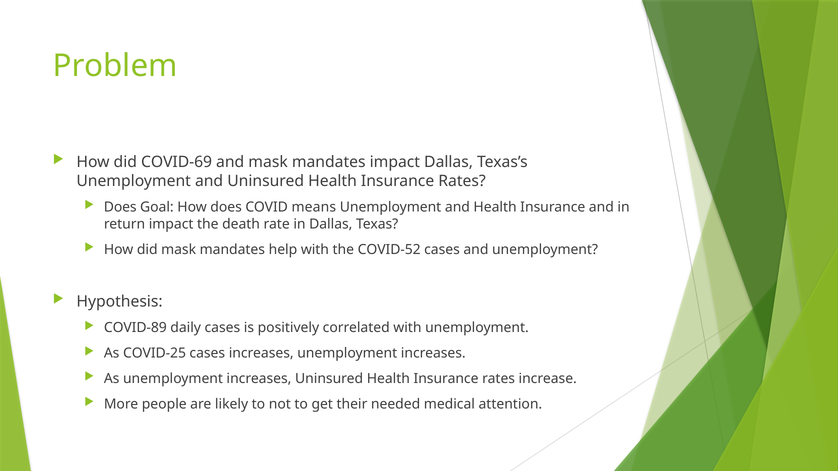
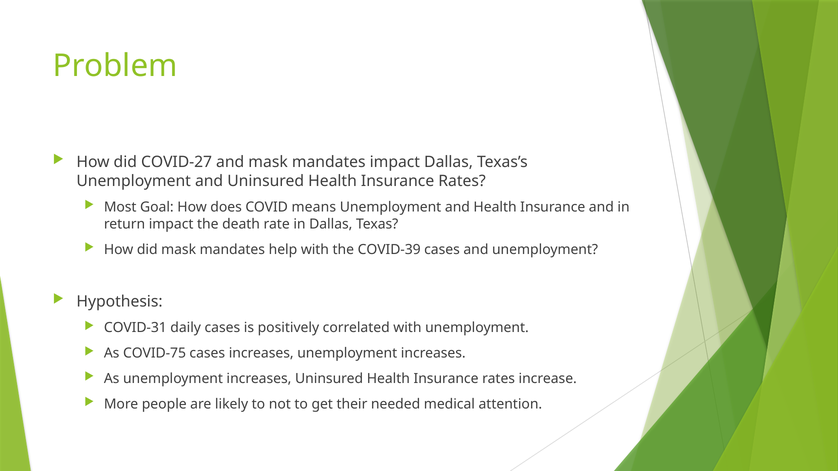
COVID-69: COVID-69 -> COVID-27 (177, 162)
Does: Does -> Most (120, 207)
COVID-52: COVID-52 -> COVID-39 (389, 250)
COVID-89: COVID-89 -> COVID-31 (135, 328)
COVID-25: COVID-25 -> COVID-75 (155, 354)
